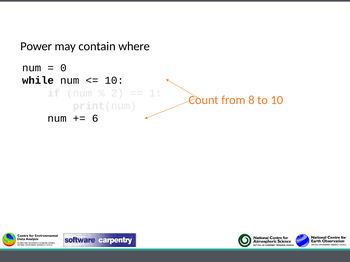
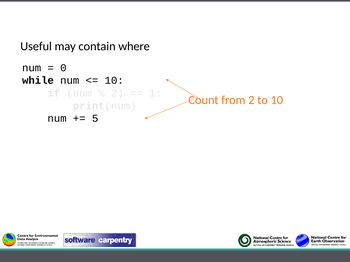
Power: Power -> Useful (36, 46)
from 8: 8 -> 2 (251, 100)
6: 6 -> 5 (95, 119)
